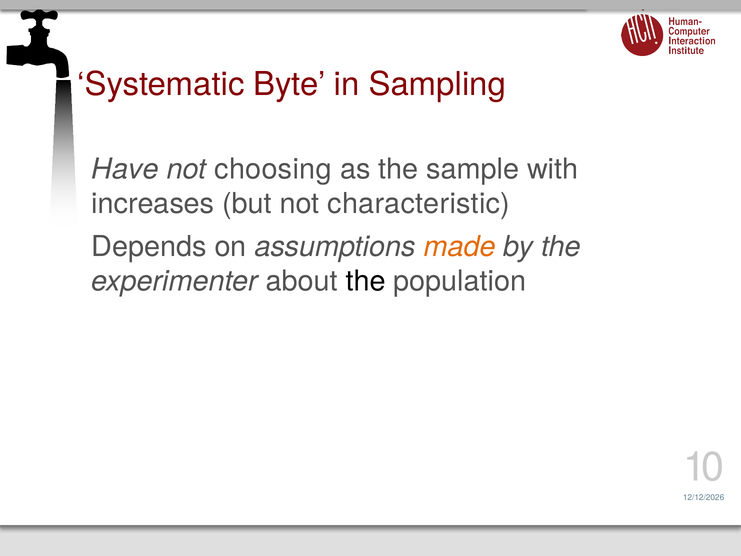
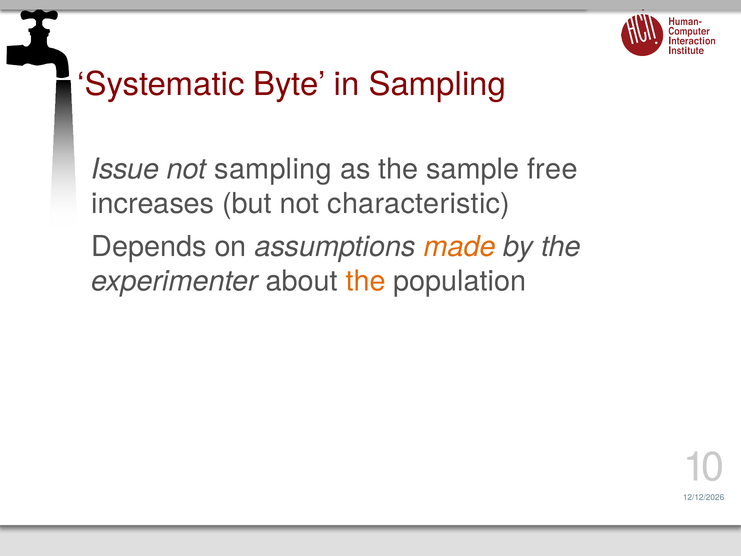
Have: Have -> Issue (125, 169)
not choosing: choosing -> sampling (273, 169)
with: with -> free (552, 169)
the colour: black -> orange (366, 281)
